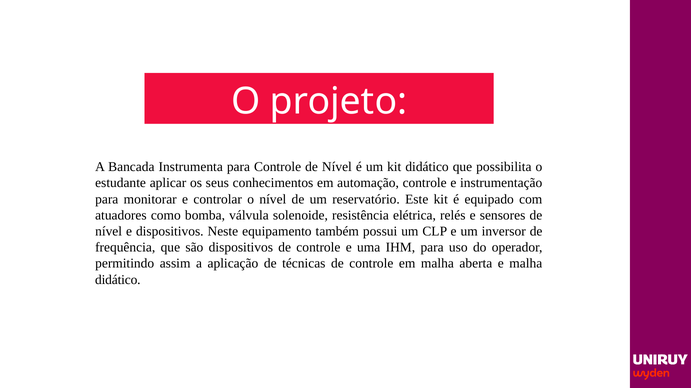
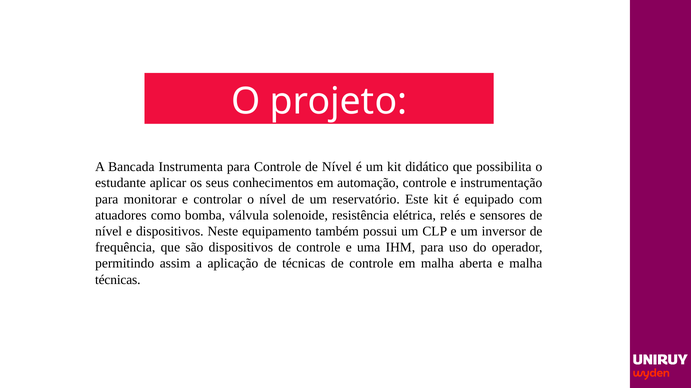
didático: didático -> técnicas (118, 280)
